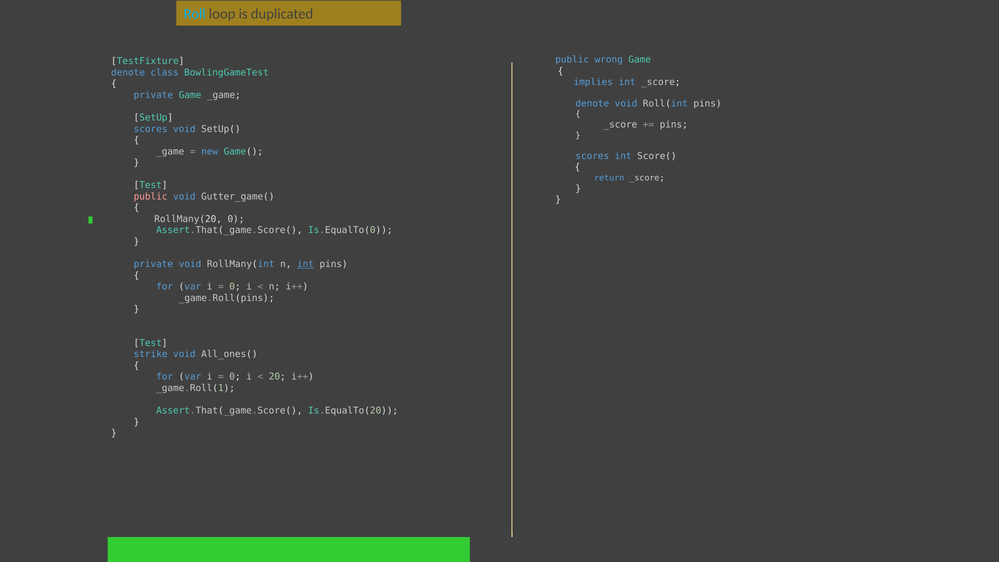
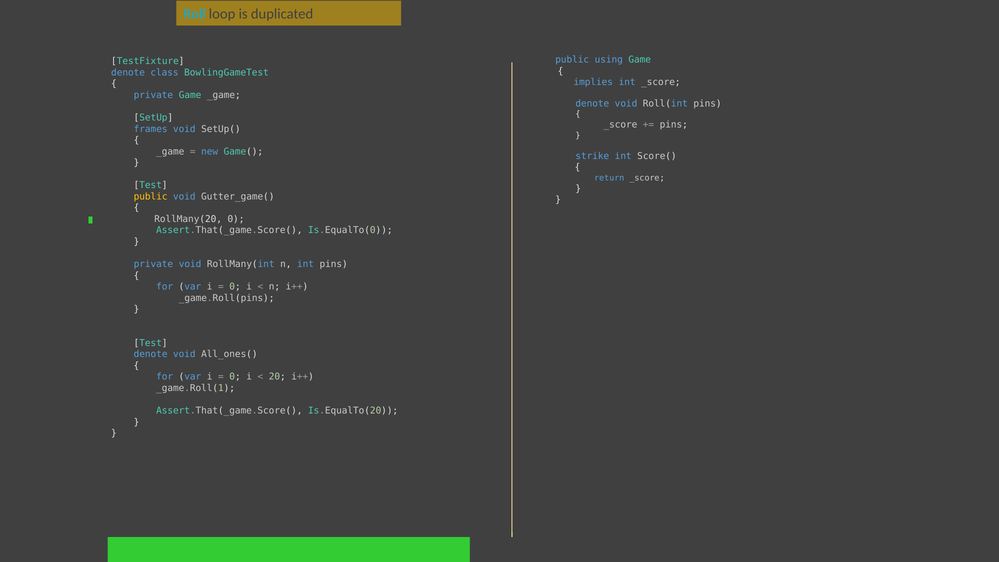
wrong: wrong -> using (609, 60)
scores: scores -> frames (151, 129)
scores: scores -> strike (592, 156)
public colour: pink -> yellow (151, 197)
int underline: present -> none (306, 264)
strike: strike -> denote (151, 354)
